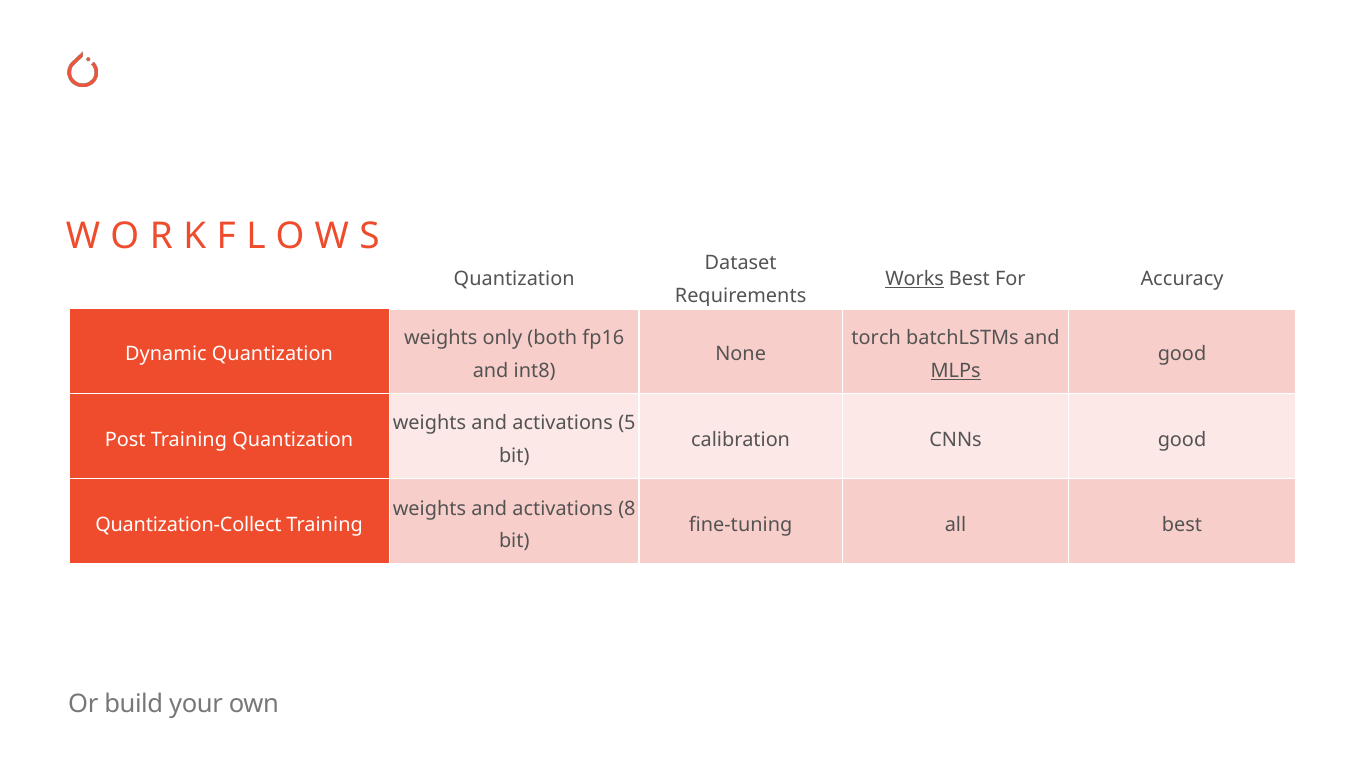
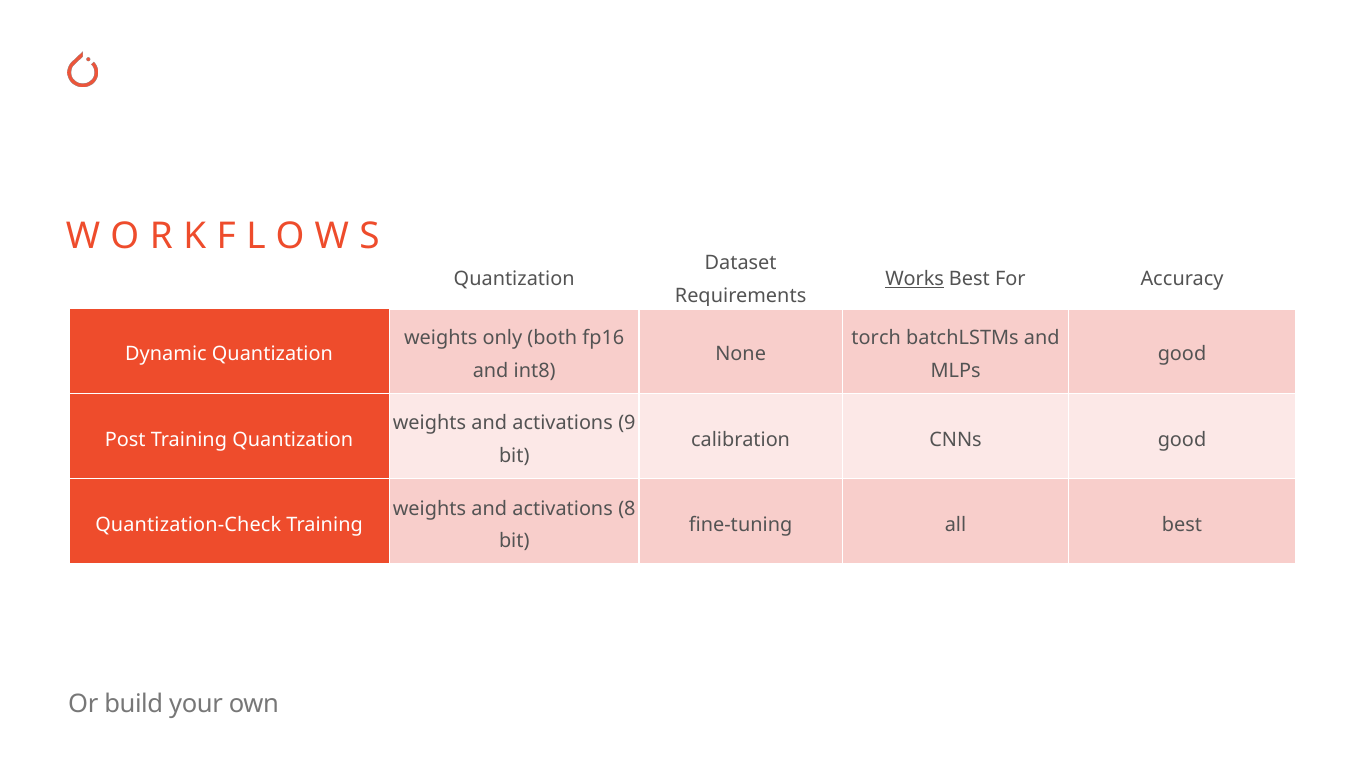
MLPs underline: present -> none (956, 371)
5: 5 -> 9 (627, 423)
Quantization-Collect: Quantization-Collect -> Quantization-Check (188, 525)
